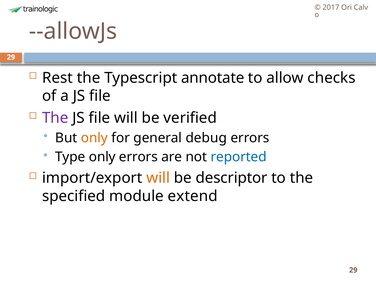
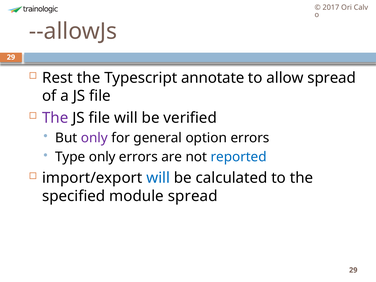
allow checks: checks -> spread (332, 78)
only colour: orange -> purple (94, 138)
debug: debug -> option (206, 138)
will colour: orange -> blue (158, 178)
descriptor: descriptor -> calculated (232, 178)
module extend: extend -> spread (193, 196)
